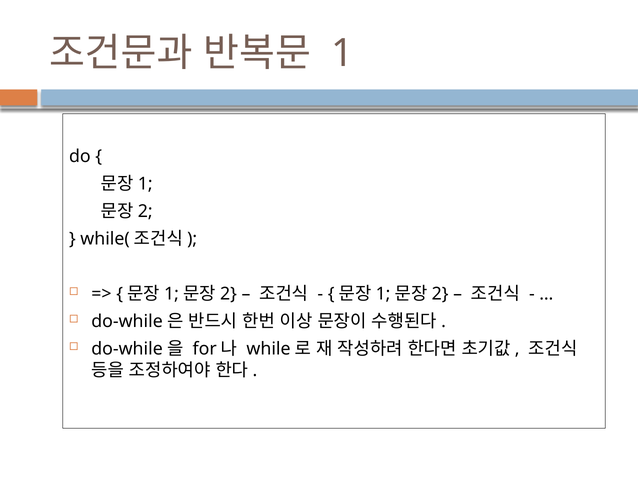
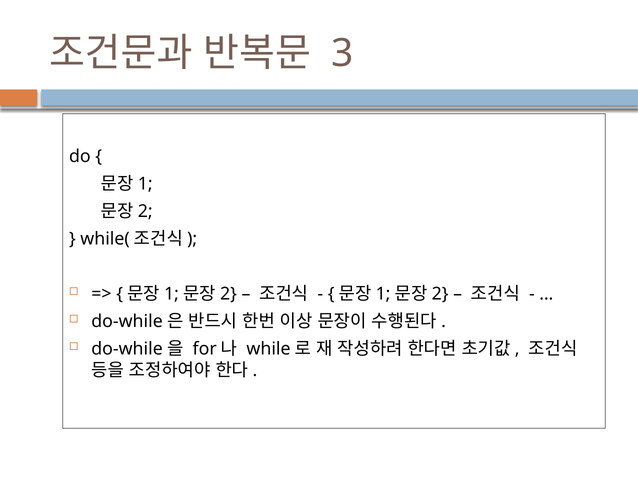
1: 1 -> 3 (343, 53)
